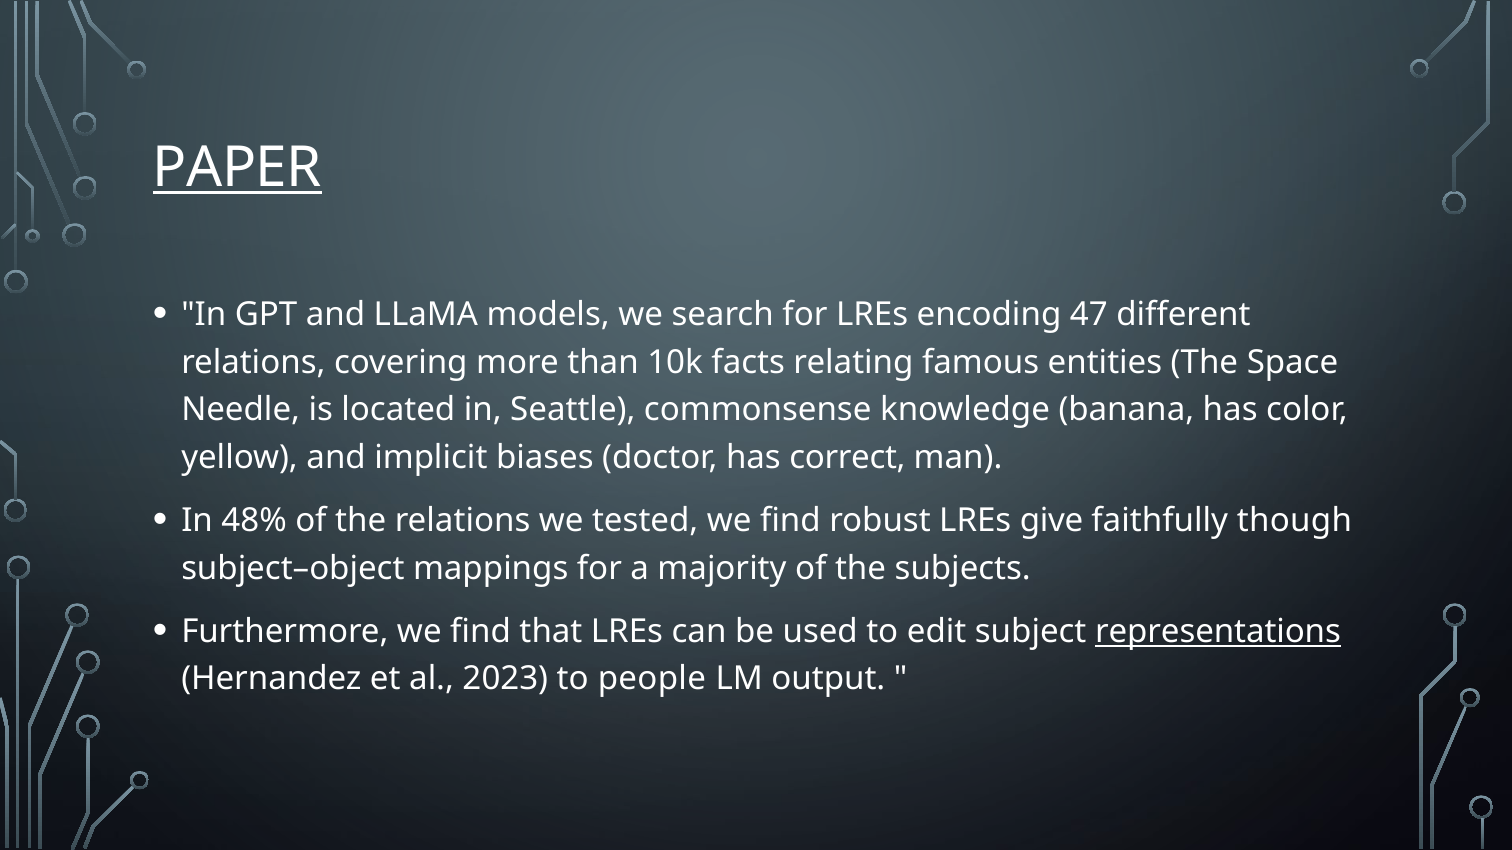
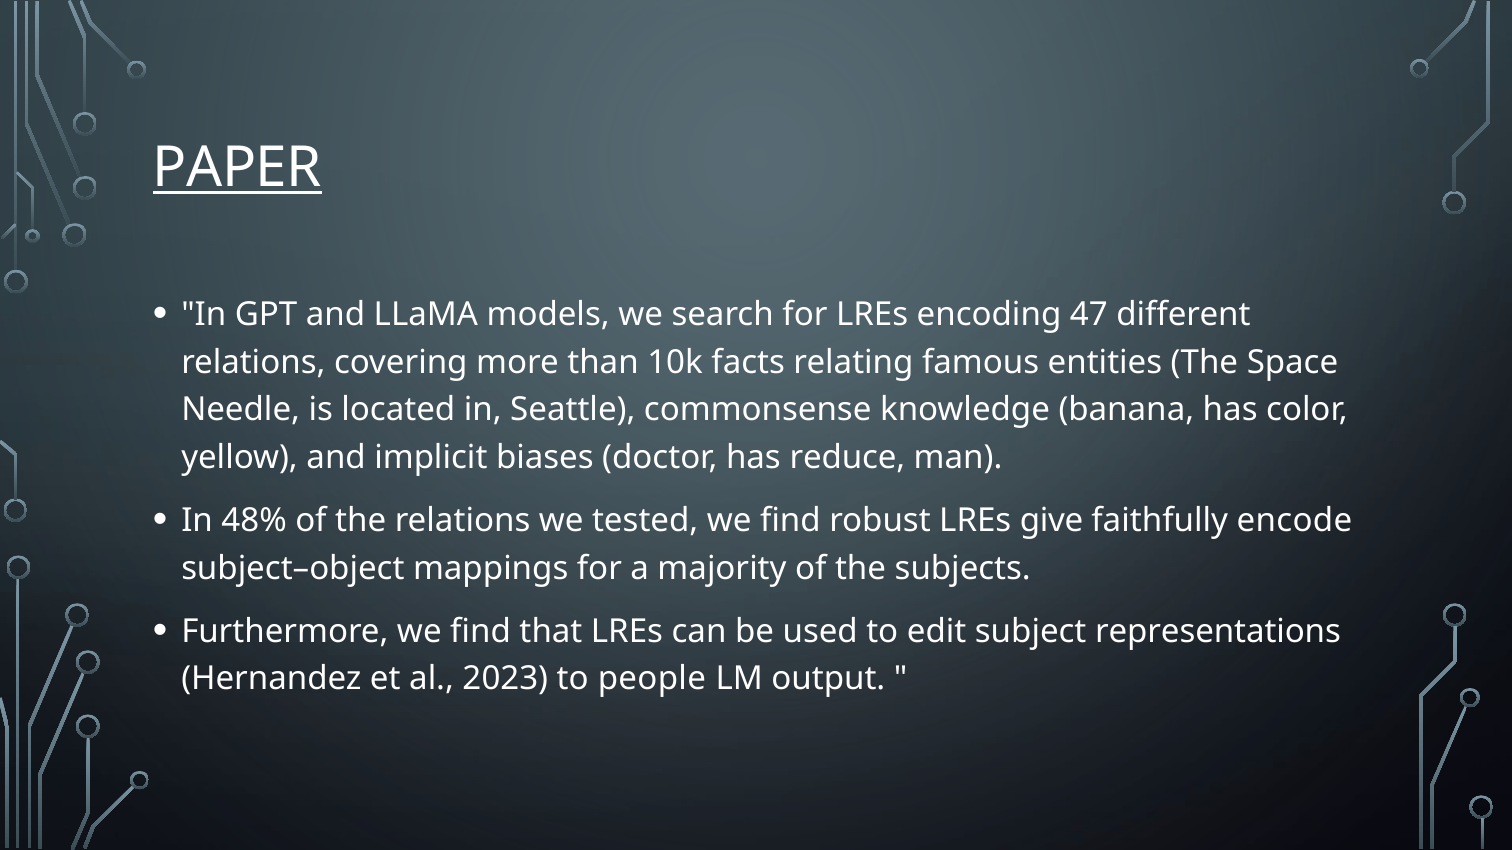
correct: correct -> reduce (847, 458)
though: though -> encode (1294, 521)
representations underline: present -> none (1218, 632)
